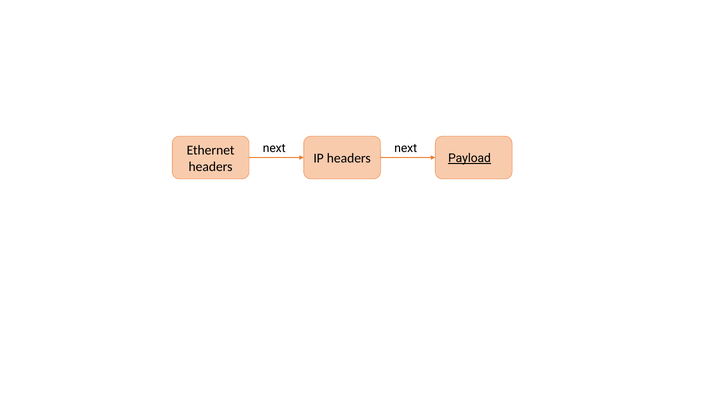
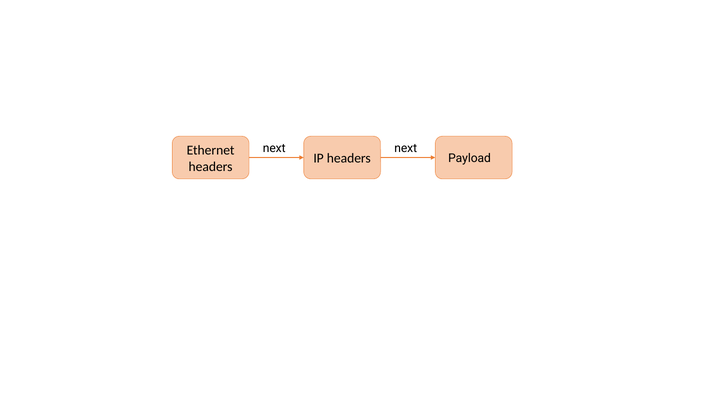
Payload underline: present -> none (470, 158)
